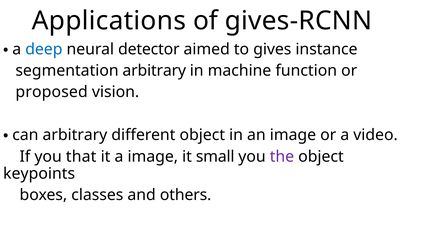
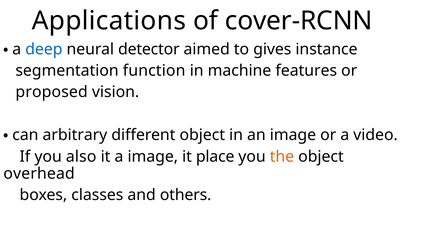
gives-RCNN: gives-RCNN -> cover-RCNN (299, 21)
segmentation arbitrary: arbitrary -> function (154, 71)
function: function -> features (306, 71)
that: that -> also (81, 156)
small: small -> place (215, 156)
the colour: purple -> orange (282, 156)
keypoints: keypoints -> overhead (39, 173)
